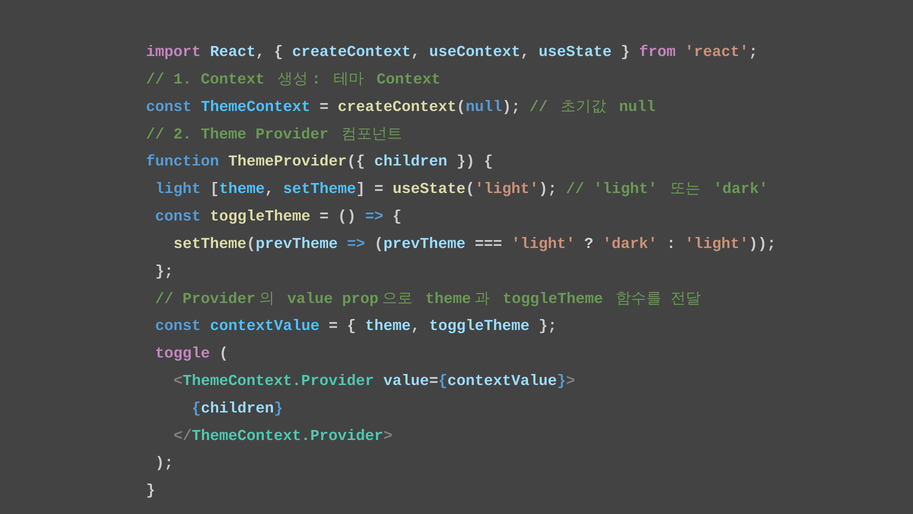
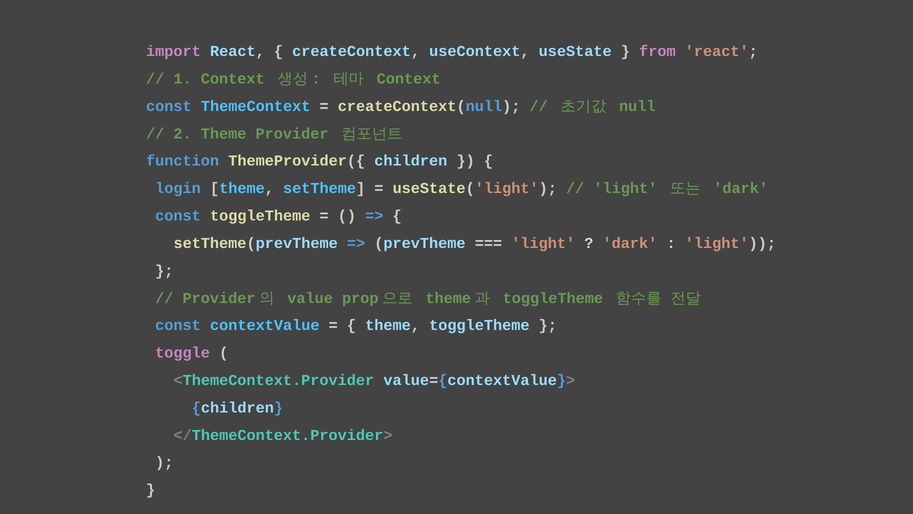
light: light -> login (178, 188)
